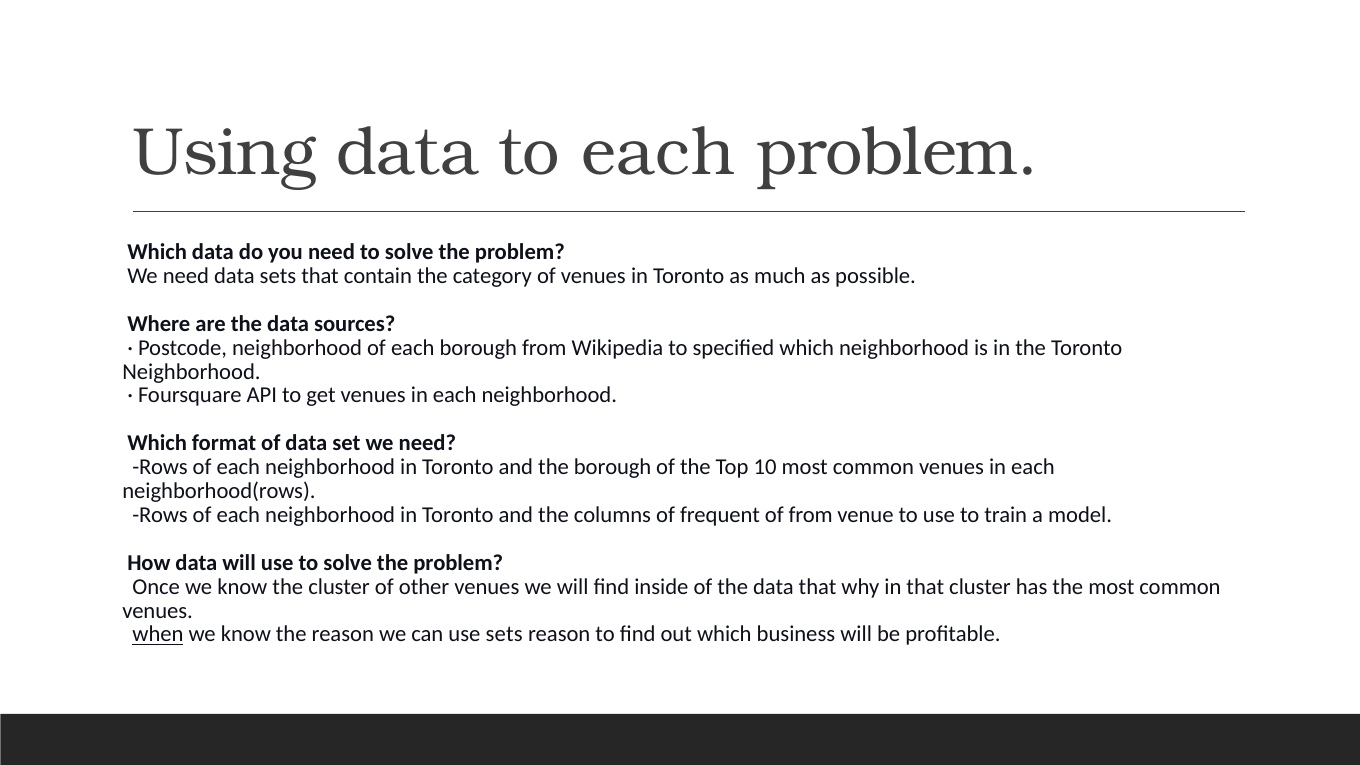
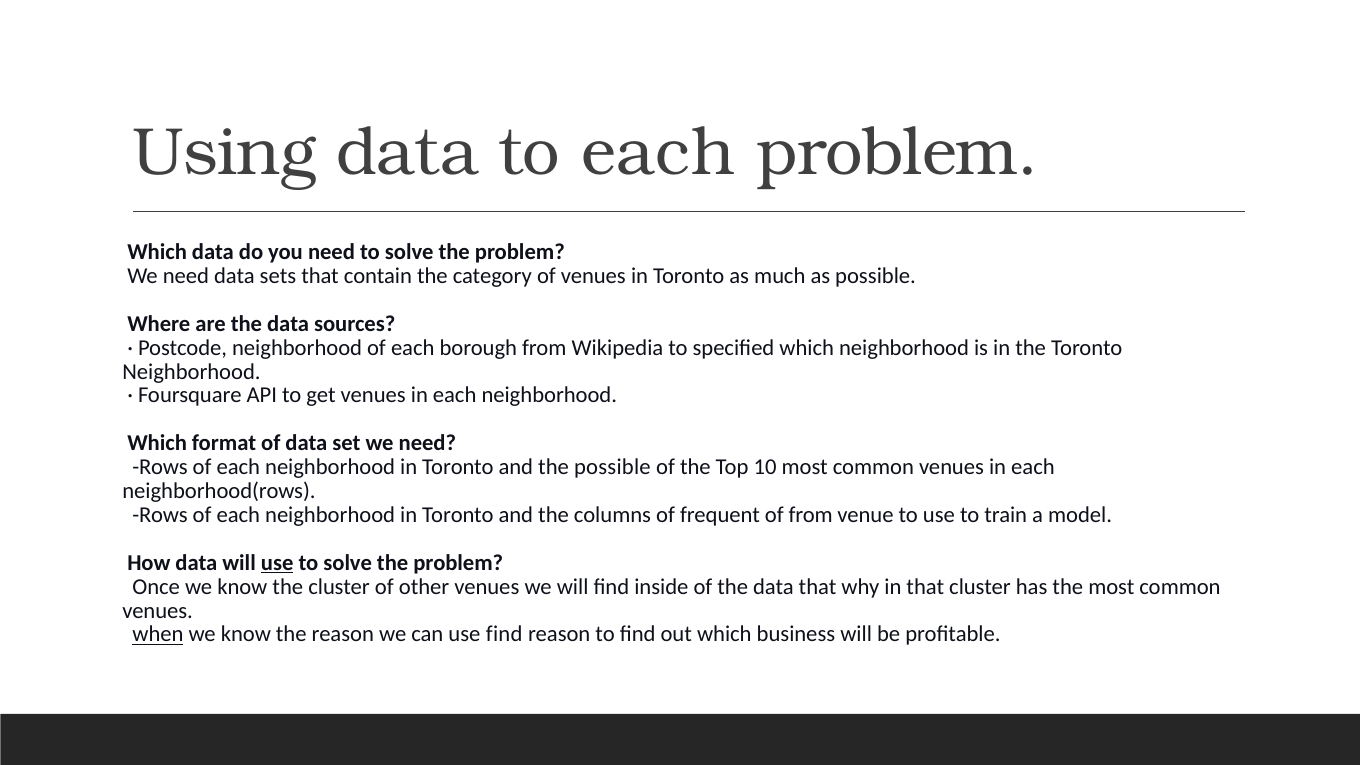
the borough: borough -> possible (612, 467)
use underline: none -> present (277, 563)
use sets: sets -> find (504, 634)
